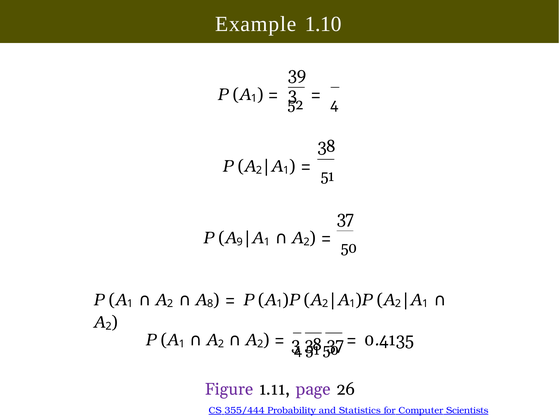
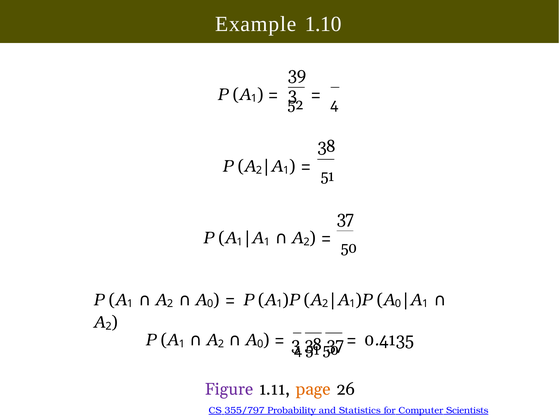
9: 9 -> 1 (240, 242)
8: 8 -> 0 (210, 304)
2: 2 -> 0 (398, 304)
2: 2 -> 0 (260, 344)
page colour: purple -> orange (313, 390)
355/444: 355/444 -> 355/797 (245, 411)
